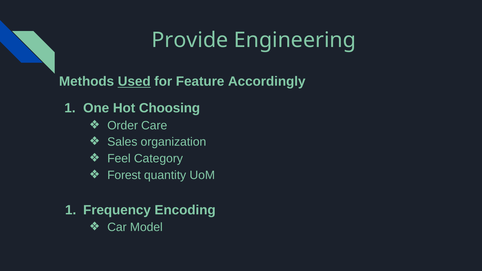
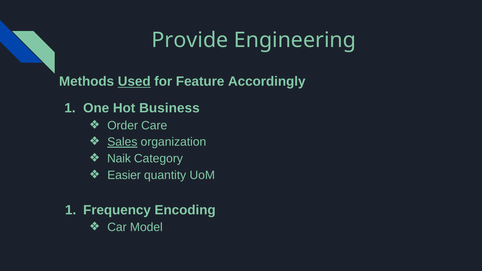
Choosing: Choosing -> Business (169, 108)
Sales underline: none -> present (122, 142)
Feel: Feel -> Naik (119, 159)
Forest: Forest -> Easier (124, 175)
